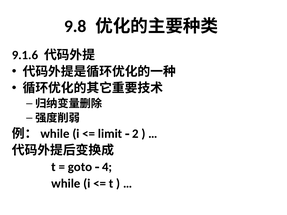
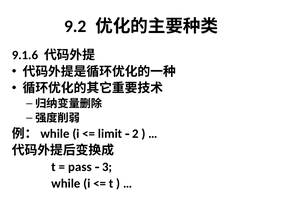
9.8: 9.8 -> 9.2 (75, 26)
goto: goto -> pass (80, 167)
4: 4 -> 3 (107, 167)
